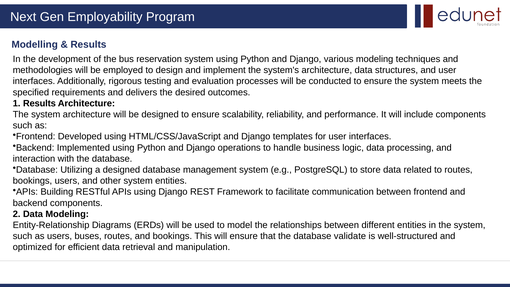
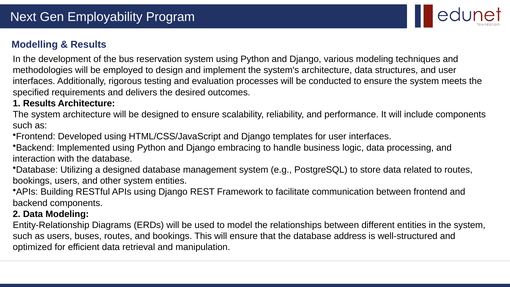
operations: operations -> embracing (239, 148)
validate: validate -> address (350, 236)
